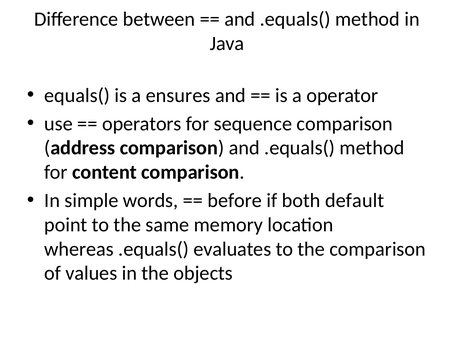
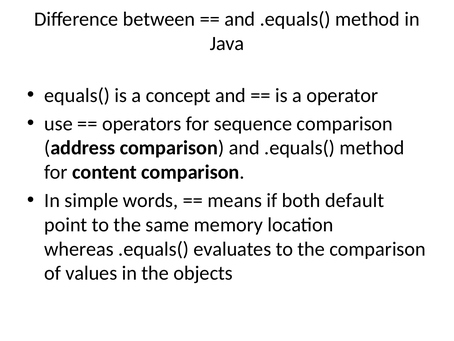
ensures: ensures -> concept (178, 95)
before: before -> means (235, 200)
